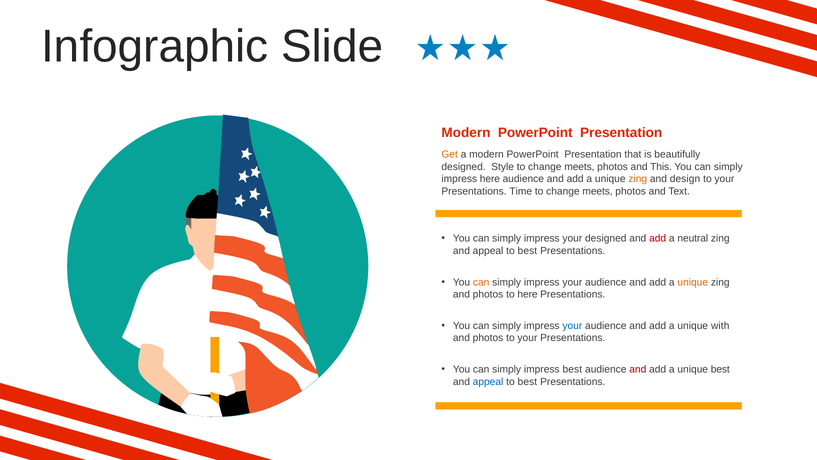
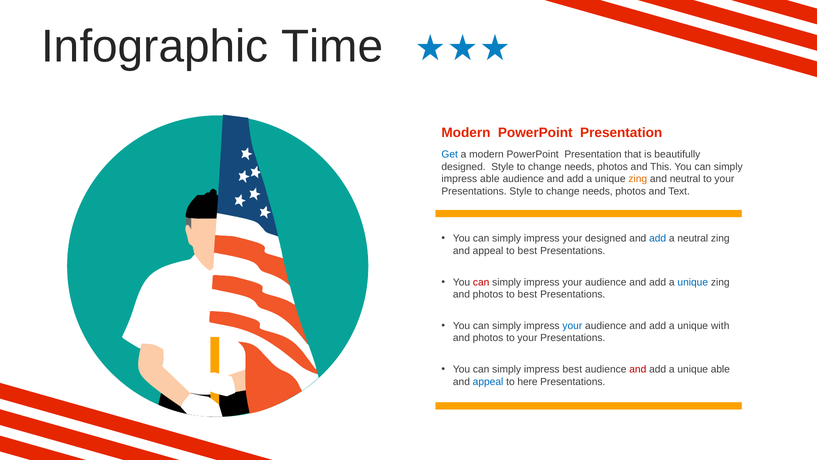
Slide: Slide -> Time (332, 47)
Get colour: orange -> blue (450, 154)
meets: meets -> needs (579, 167)
impress here: here -> able (490, 179)
and design: design -> neutral (685, 179)
Presentations Time: Time -> Style (521, 191)
meets: meets -> needs (598, 191)
add colour: red -> blue (658, 238)
can colour: orange -> red (481, 282)
unique colour: orange -> blue (693, 282)
here: here -> best (527, 294)
unique best: best -> able (720, 369)
best: best -> here (528, 381)
